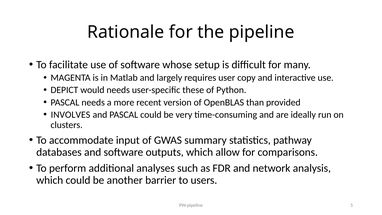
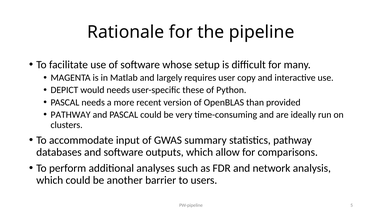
INVOLVES: INVOLVES -> PATHWAY (71, 115)
